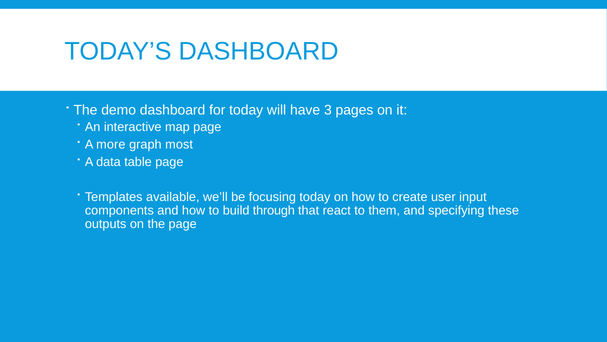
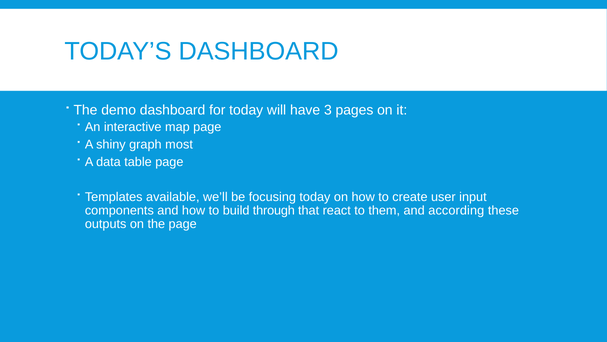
more: more -> shiny (111, 144)
specifying: specifying -> according (456, 210)
